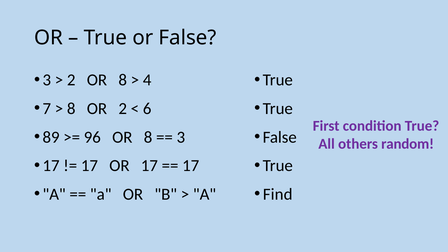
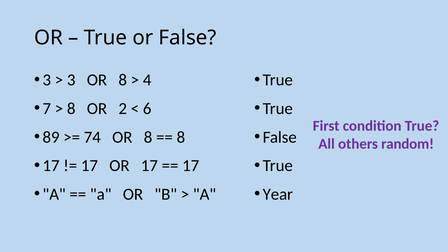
2: 2 -> 3 (71, 80)
96: 96 -> 74 (92, 137)
3: 3 -> 8 (181, 137)
Find: Find -> Year (278, 194)
